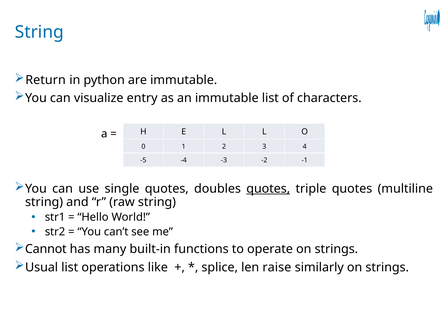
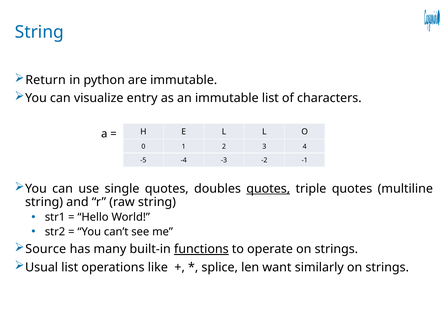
Cannot: Cannot -> Source (46, 249)
functions underline: none -> present (201, 249)
raise: raise -> want (277, 267)
